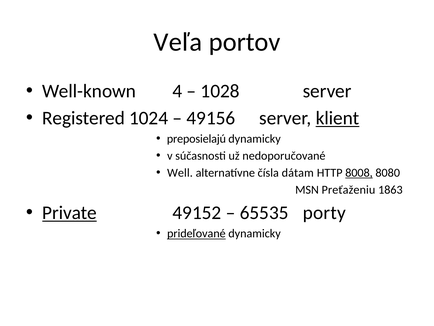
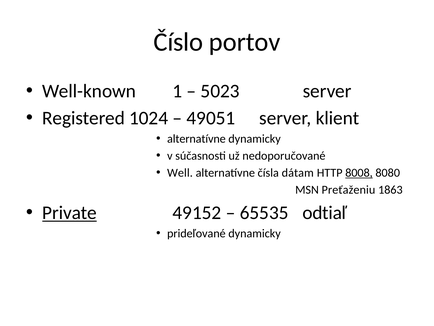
Veľa: Veľa -> Číslo (178, 42)
4: 4 -> 1 (177, 91)
1028: 1028 -> 5023 (220, 91)
49156: 49156 -> 49051 (211, 118)
klient underline: present -> none (338, 118)
preposielajú: preposielajú -> alternatívne (196, 139)
porty: porty -> odtiaľ (325, 213)
prideľované underline: present -> none (196, 233)
